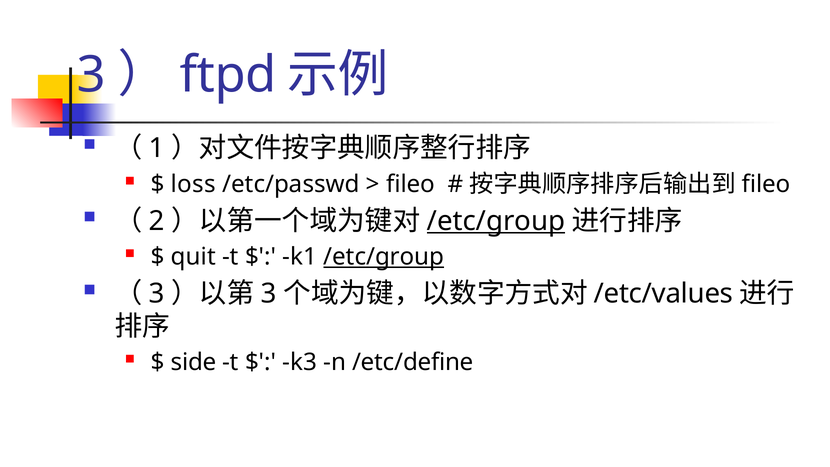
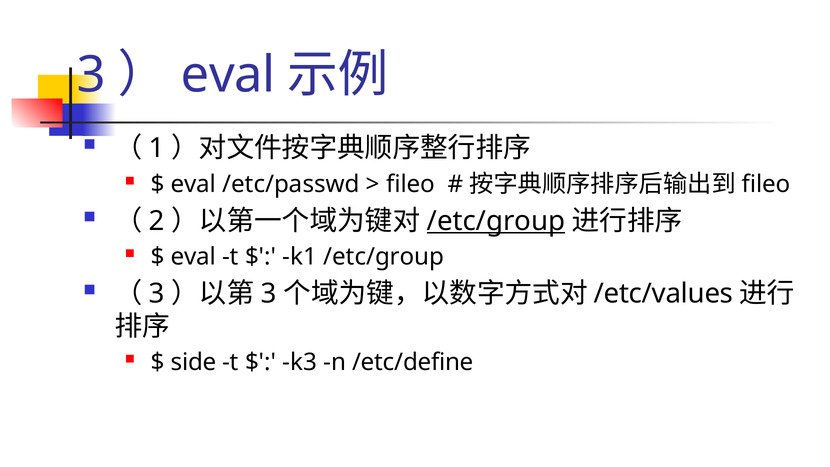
ftpd: ftpd -> eval (228, 75)
loss: loss -> eval (194, 184)
quit: quit -> eval (194, 257)
/etc/group underline: present -> none (384, 257)
